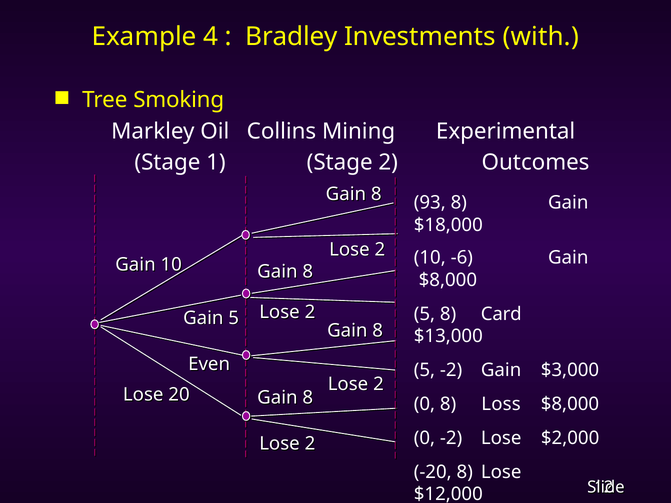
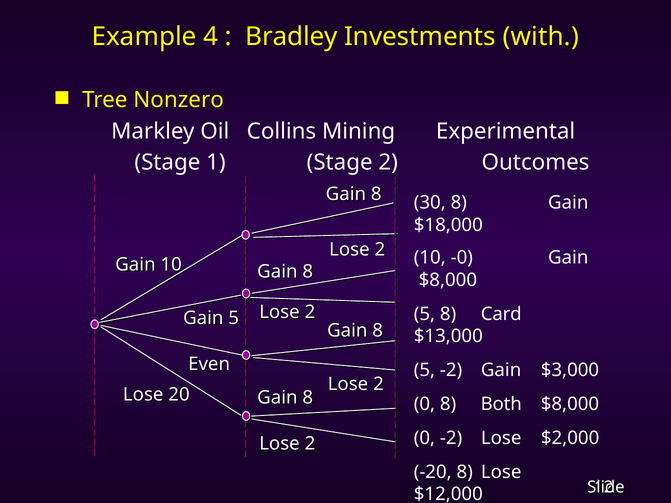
Smoking: Smoking -> Nonzero (179, 100)
93: 93 -> 30 (430, 203)
-6: -6 -> -0 (462, 258)
Loss: Loss -> Both (501, 404)
